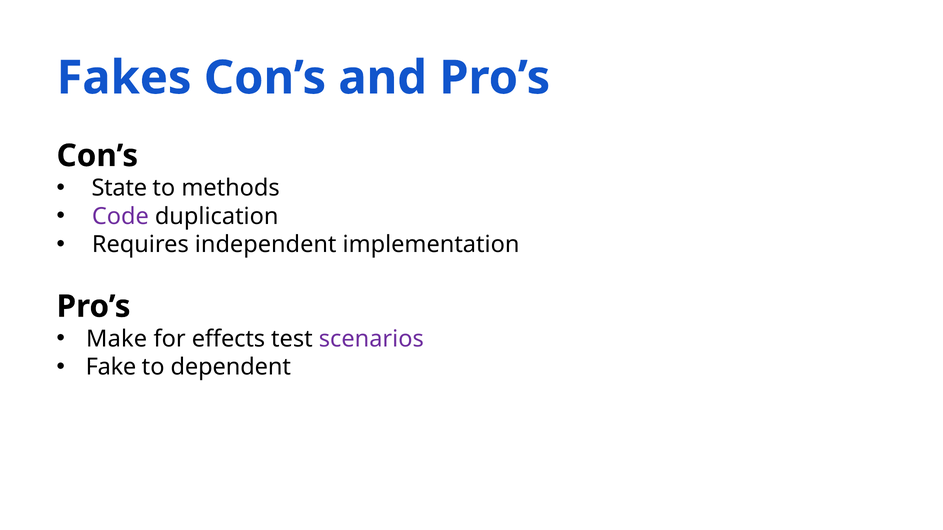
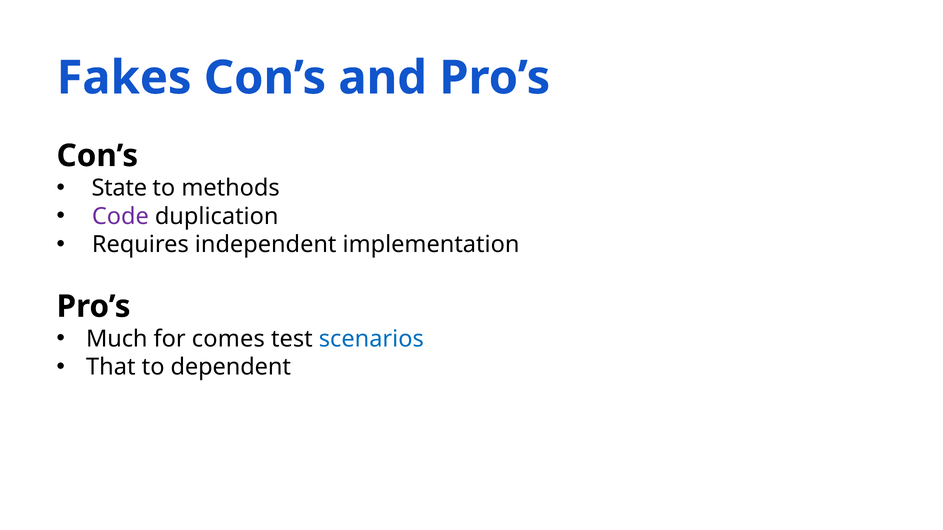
Make: Make -> Much (117, 339)
effects: effects -> comes (228, 339)
scenarios colour: purple -> blue (371, 339)
Fake: Fake -> That (111, 367)
